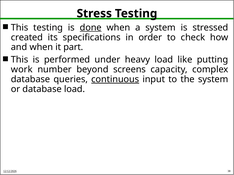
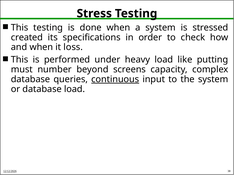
done underline: present -> none (91, 28)
part: part -> loss (73, 47)
work: work -> must (22, 70)
